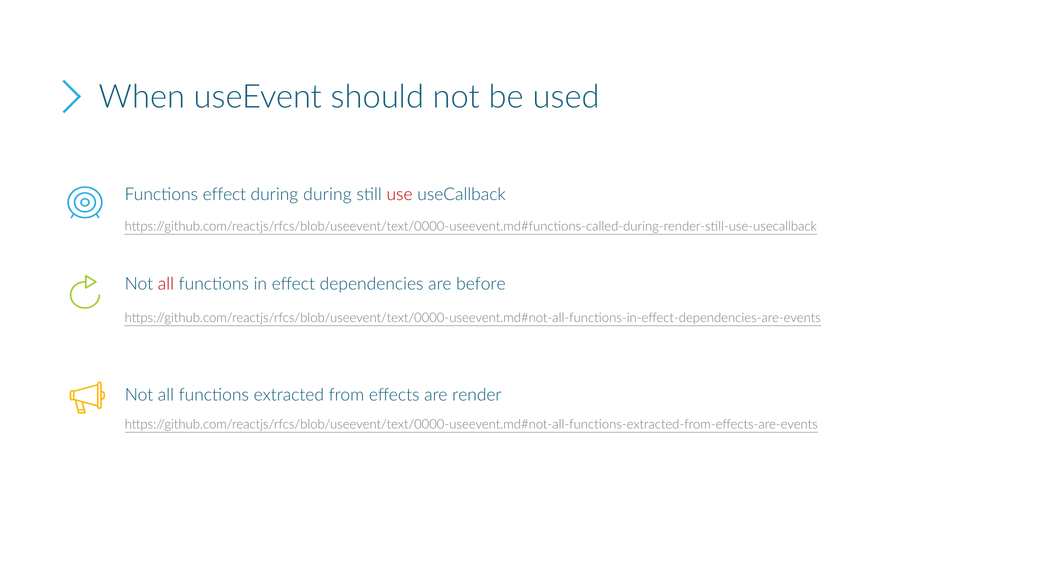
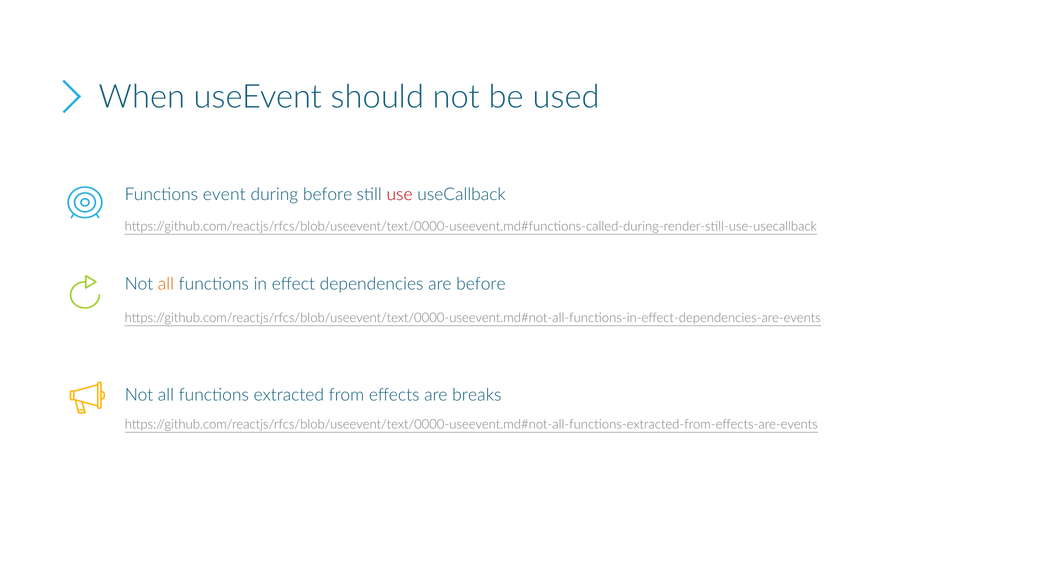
Functions effect: effect -> event (224, 195)
during during: during -> before (328, 195)
all colour: red -> orange (166, 284)
render: render -> breaks (477, 395)
